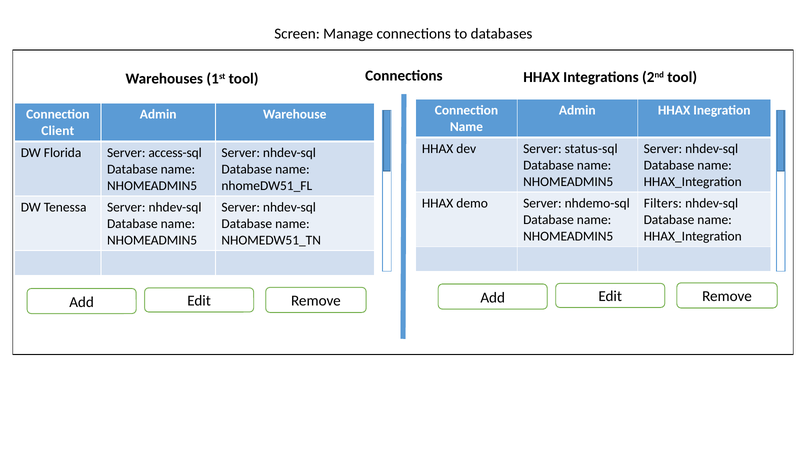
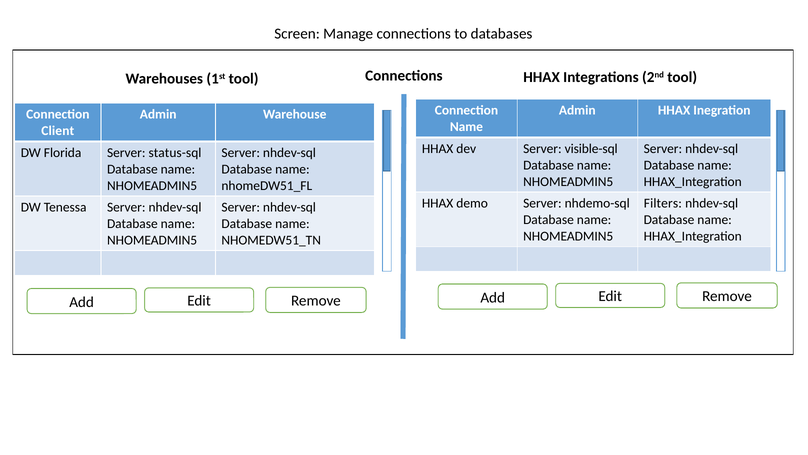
status-sql: status-sql -> visible-sql (591, 149)
access-sql: access-sql -> status-sql (175, 153)
